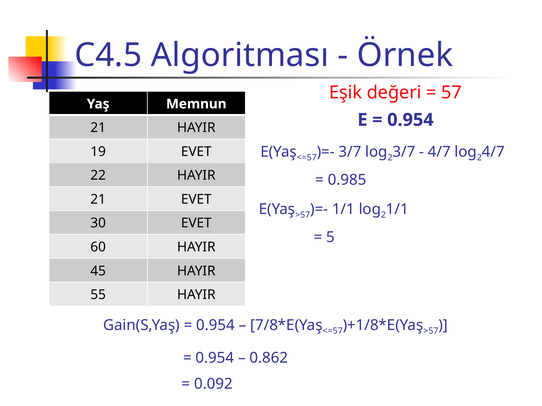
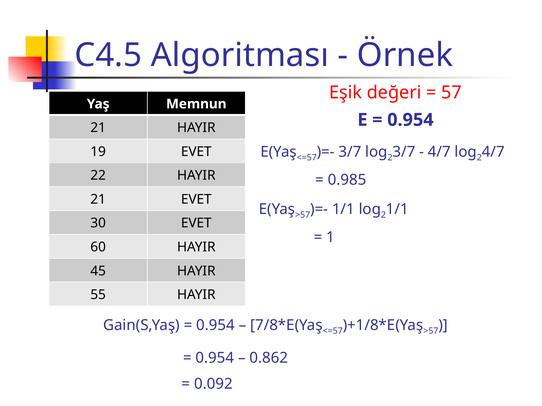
5: 5 -> 1 (330, 238)
